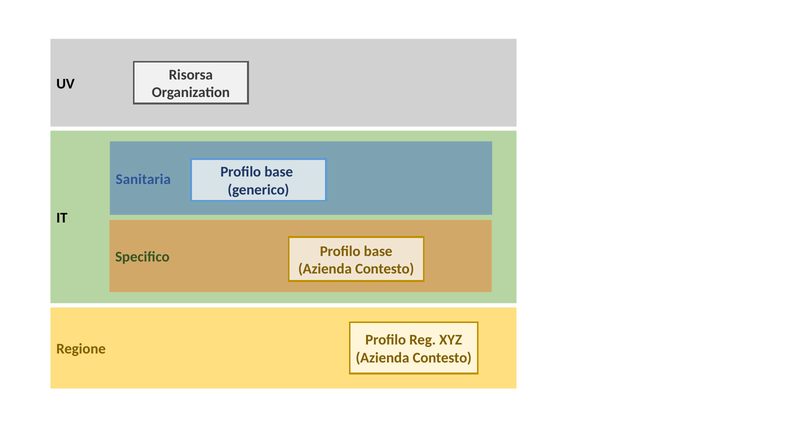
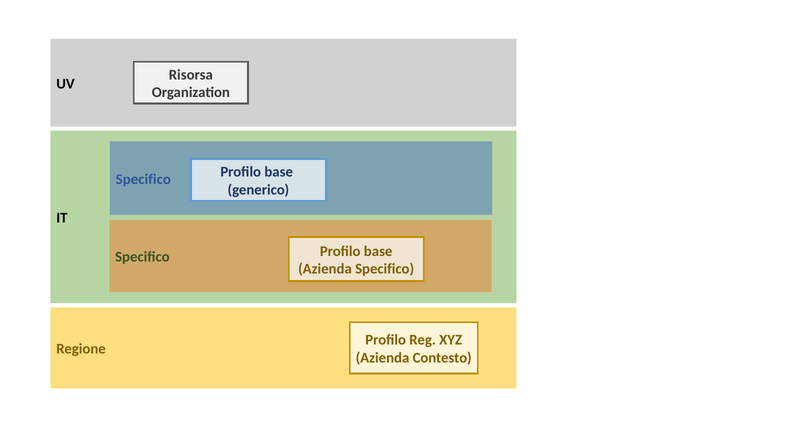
Sanitaria: Sanitaria -> Specifico (143, 179)
Contesto: Contesto -> Specifico (385, 269)
